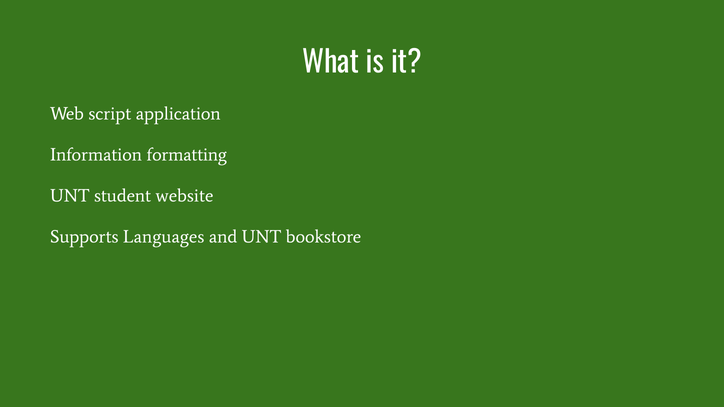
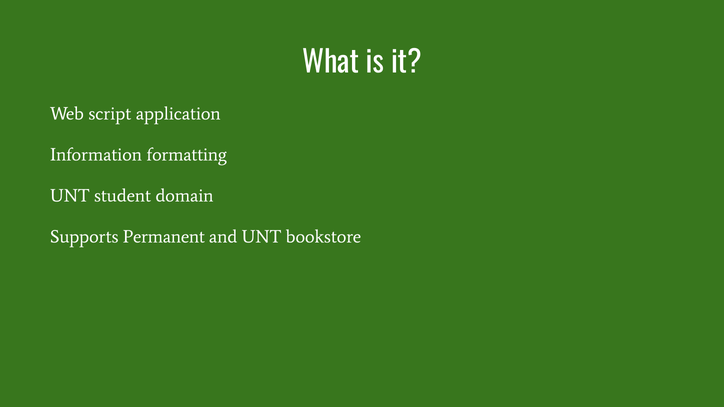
website: website -> domain (185, 196)
Languages: Languages -> Permanent (164, 237)
